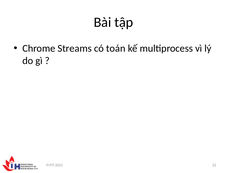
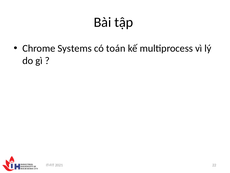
Streams: Streams -> Systems (75, 48)
